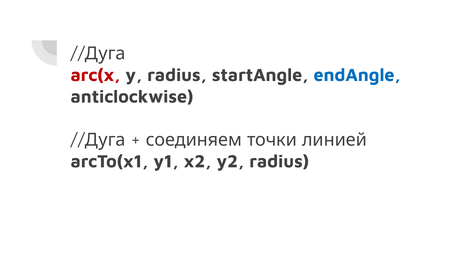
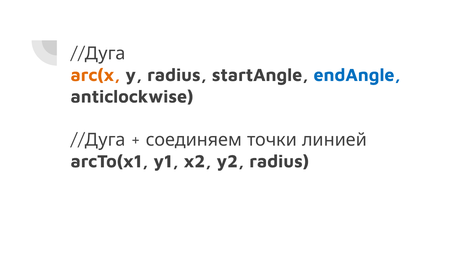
arc(x colour: red -> orange (95, 75)
